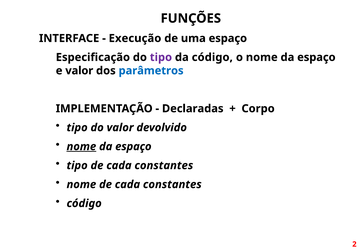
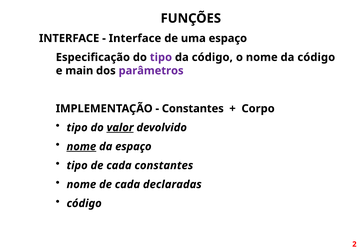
Execução: Execução -> Interface (135, 38)
o nome da espaço: espaço -> código (316, 57)
e valor: valor -> main (79, 71)
parâmetros colour: blue -> purple (151, 71)
Declaradas: Declaradas -> Constantes (193, 109)
valor underline: none -> present (120, 128)
nome de cada constantes: constantes -> declaradas (172, 185)
